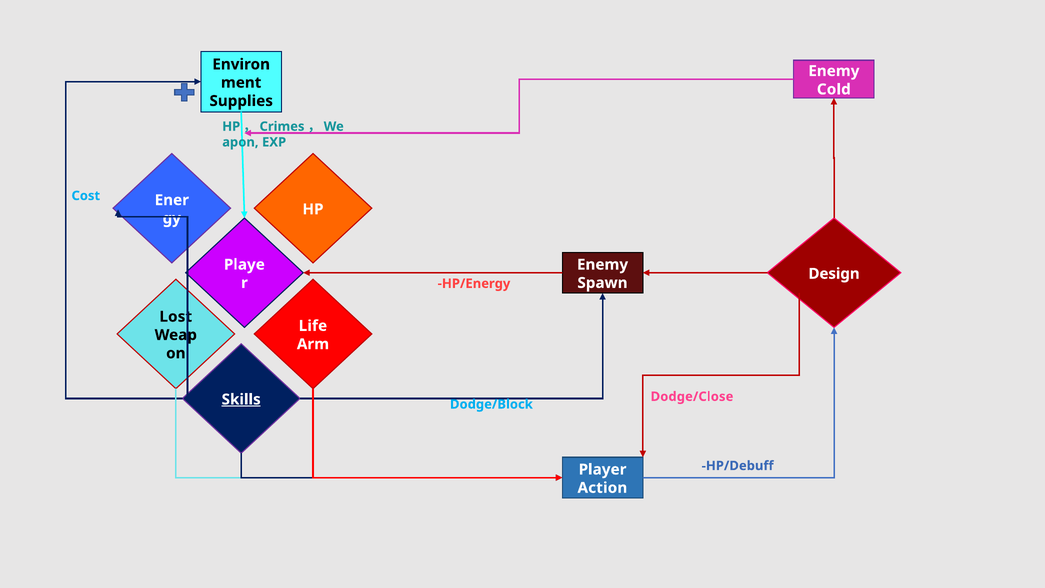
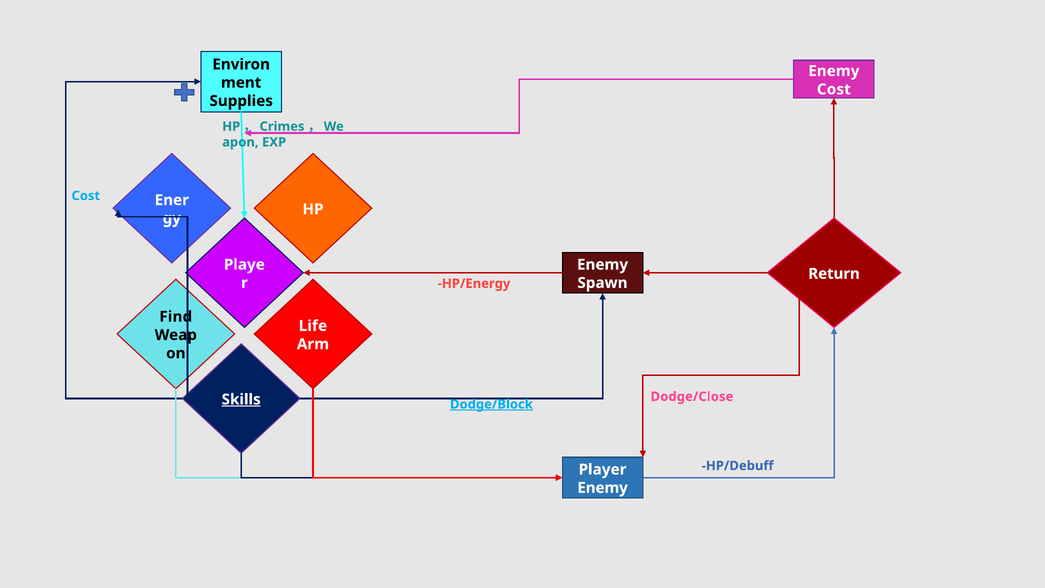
Cold: Cold -> Cost (834, 89)
Design: Design -> Return (834, 274)
Lost: Lost -> Find (176, 317)
Dodge/Block underline: none -> present (491, 404)
Action: Action -> Enemy (603, 488)
